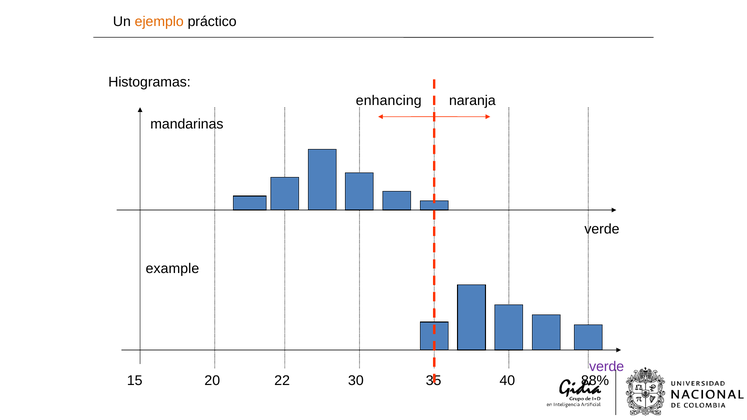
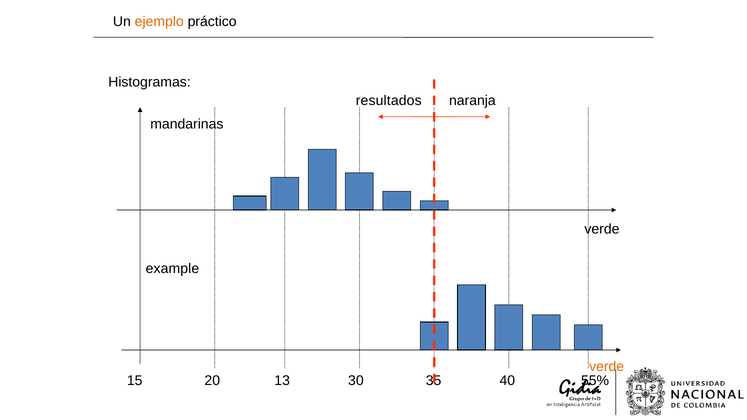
enhancing: enhancing -> resultados (389, 101)
verde colour: purple -> orange (607, 367)
22: 22 -> 13 (282, 381)
88%: 88% -> 55% (595, 381)
